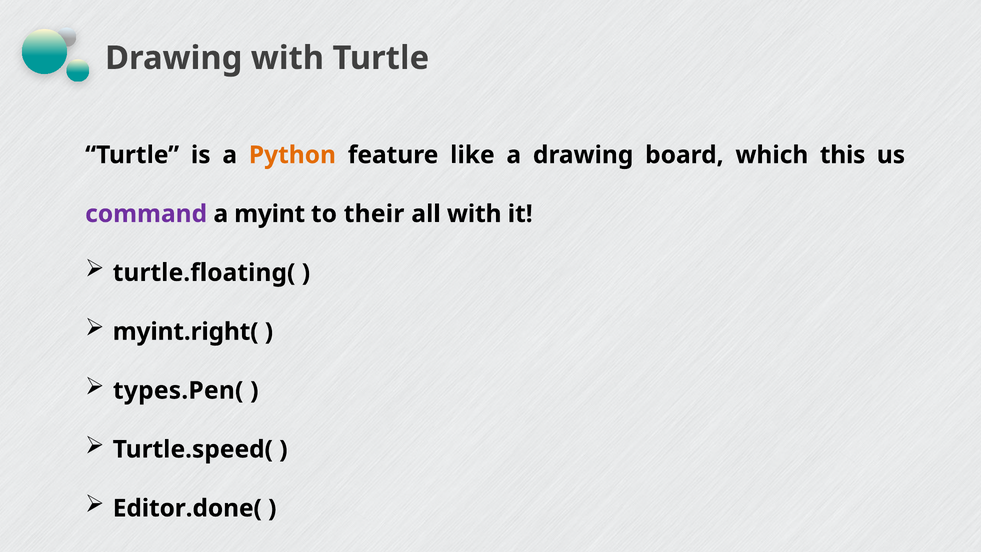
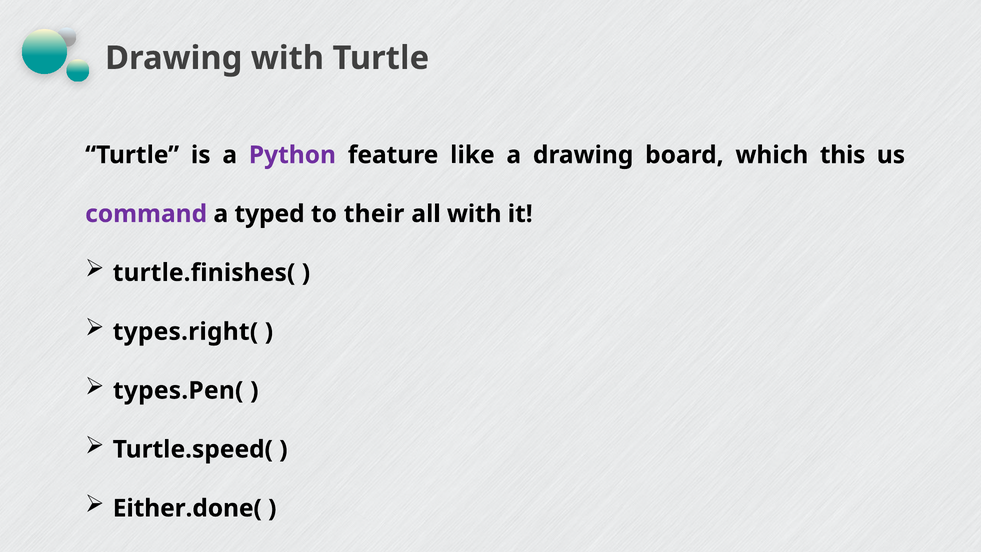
Python colour: orange -> purple (292, 155)
myint: myint -> typed (270, 214)
turtle.floating(: turtle.floating( -> turtle.finishes( (204, 273)
myint.right(: myint.right( -> types.right( (185, 332)
Editor.done(: Editor.done( -> Either.done( (187, 508)
